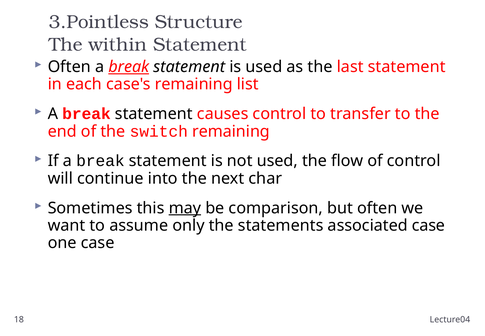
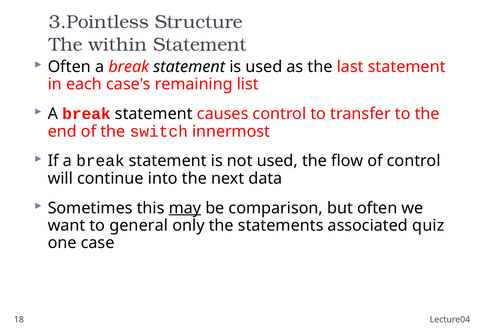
break underline: present -> none (129, 67)
switch remaining: remaining -> innermost (231, 131)
char: char -> data (265, 178)
assume: assume -> general (139, 225)
associated case: case -> quiz (428, 225)
